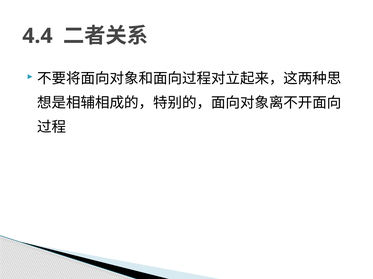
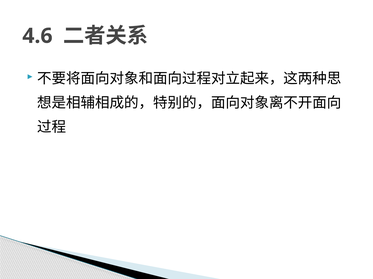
4.4: 4.4 -> 4.6 (37, 36)
